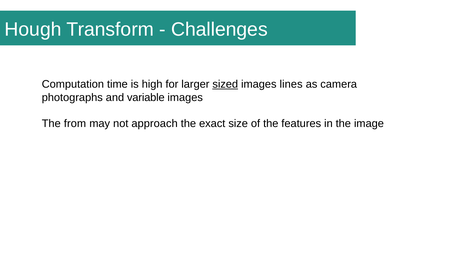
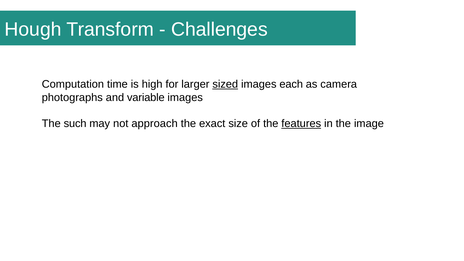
lines: lines -> each (291, 84)
from: from -> such (75, 124)
features underline: none -> present (301, 124)
